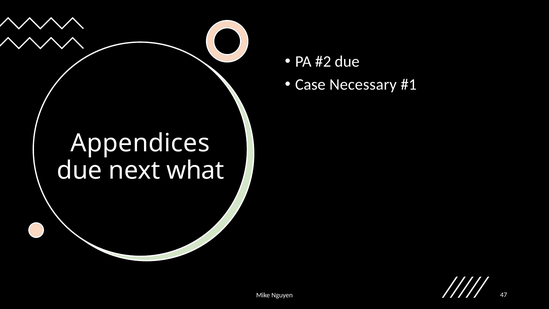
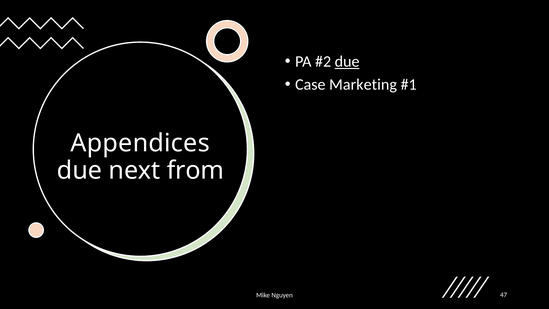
due underline: none -> present (347, 62)
Necessary: Necessary -> Marketing (363, 84)
what: what -> from (195, 170)
